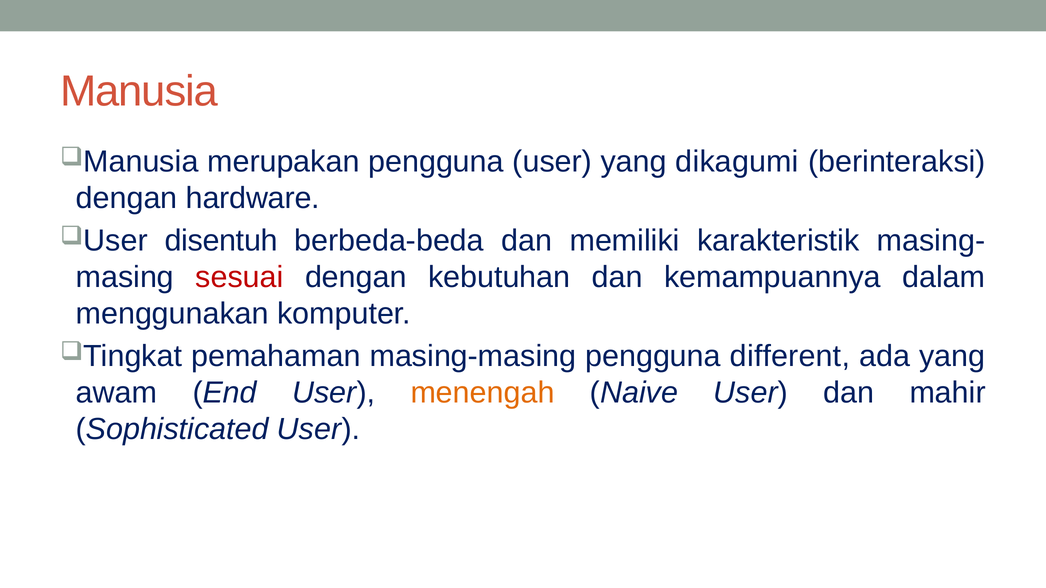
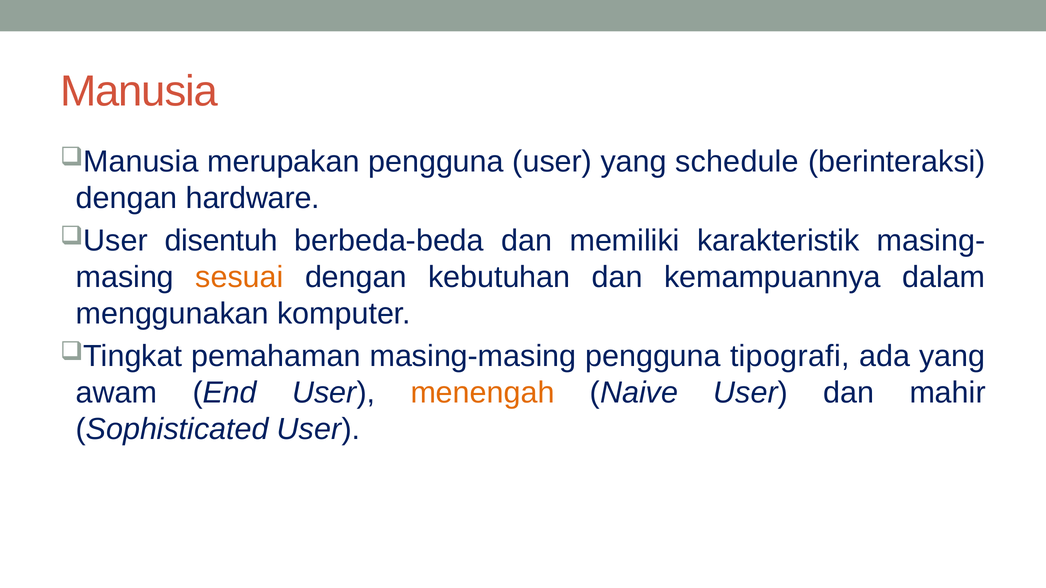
dikagumi: dikagumi -> schedule (737, 162)
sesuai colour: red -> orange (239, 277)
different: different -> tipografi (790, 357)
